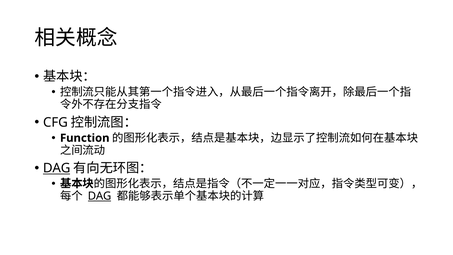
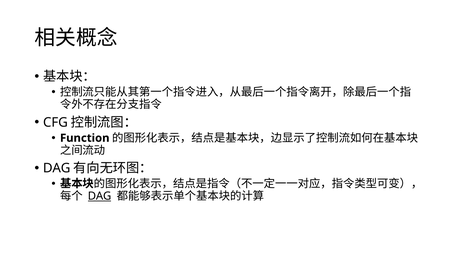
DAG underline: present -> none (57, 168)
